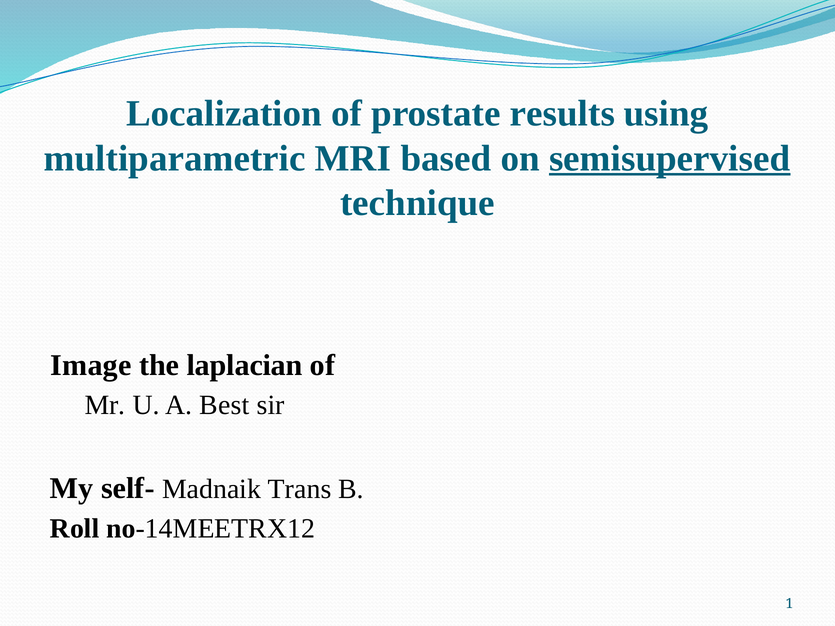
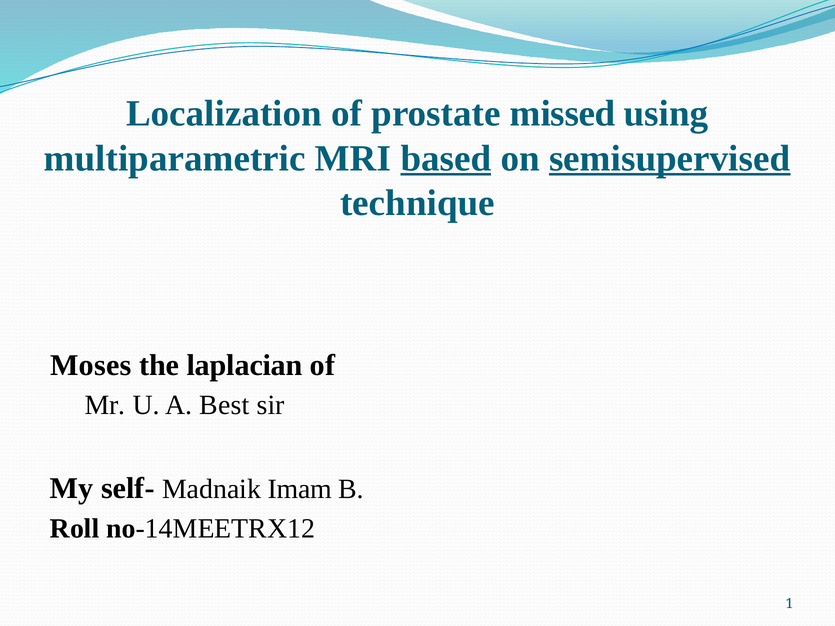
results: results -> missed (563, 114)
based underline: none -> present (446, 158)
Image: Image -> Moses (91, 365)
Trans: Trans -> Imam (300, 489)
